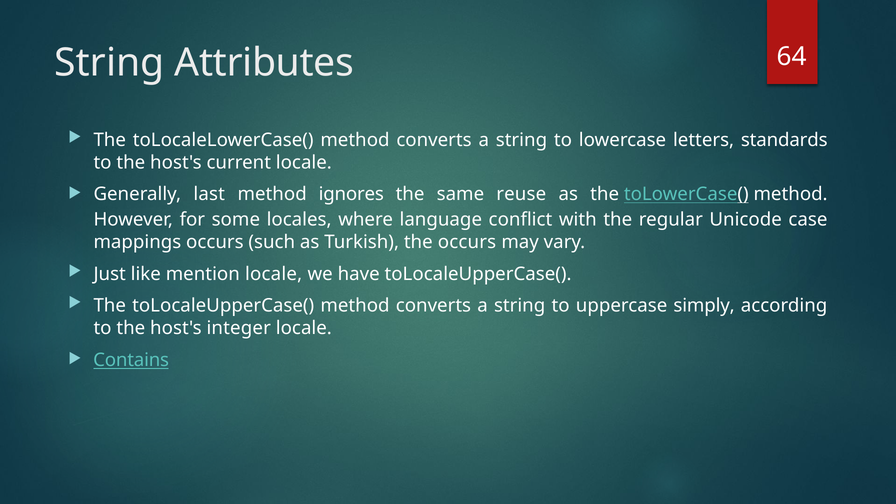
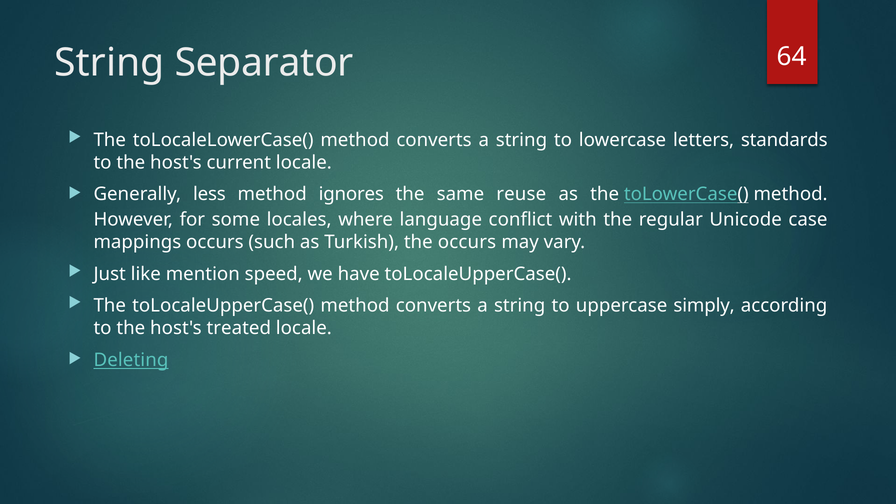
Attributes: Attributes -> Separator (264, 63)
last: last -> less (209, 194)
mention locale: locale -> speed (274, 274)
integer: integer -> treated (239, 328)
Contains: Contains -> Deleting (131, 360)
